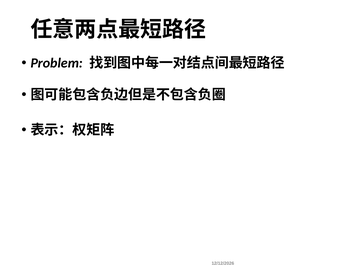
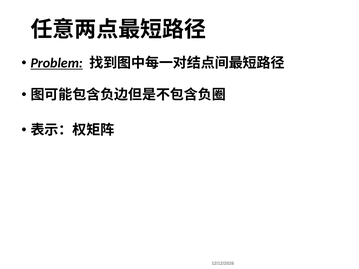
Problem underline: none -> present (57, 63)
